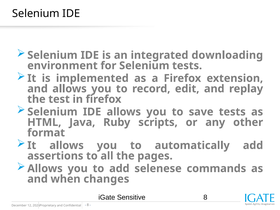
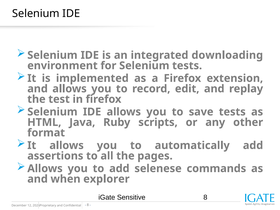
changes: changes -> explorer (106, 179)
